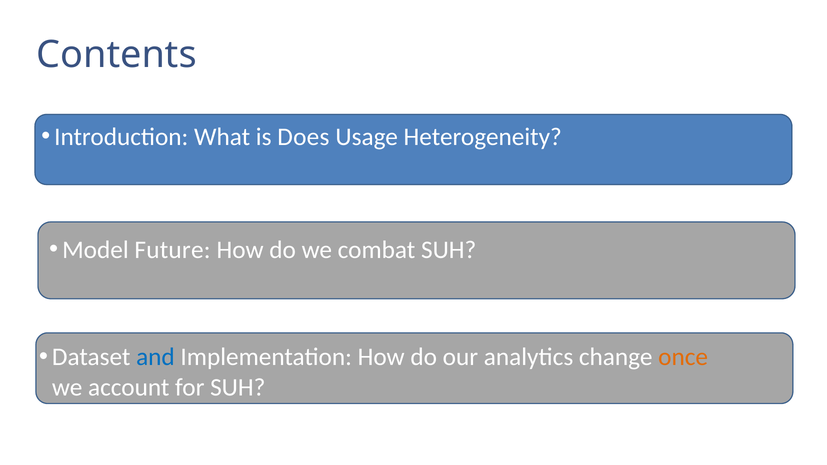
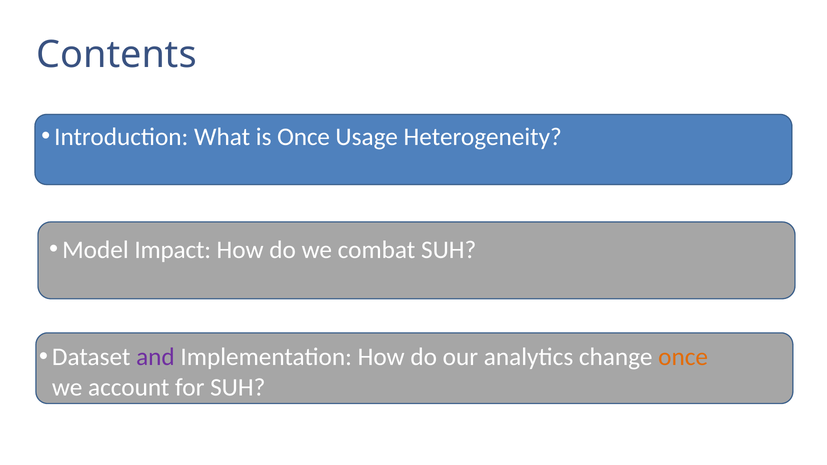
is Does: Does -> Once (304, 137)
Future: Future -> Impact (173, 250)
and colour: blue -> purple (155, 357)
